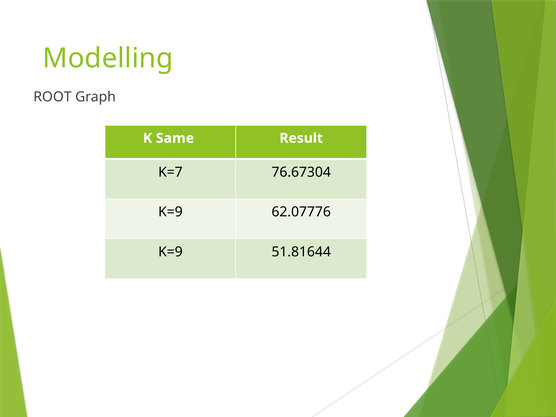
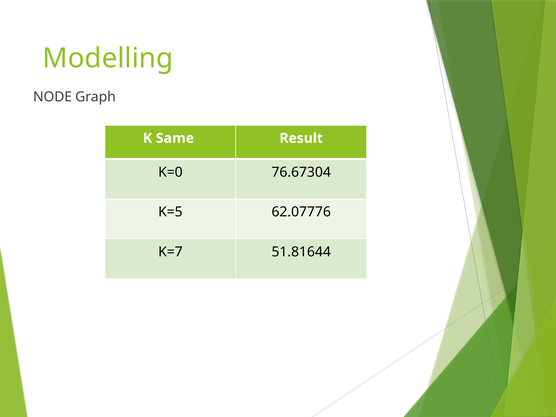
ROOT: ROOT -> NODE (53, 97)
K=7: K=7 -> K=0 (170, 172)
K=9: K=9 -> K=5 (170, 212)
K=9: K=9 -> K=7 (170, 252)
